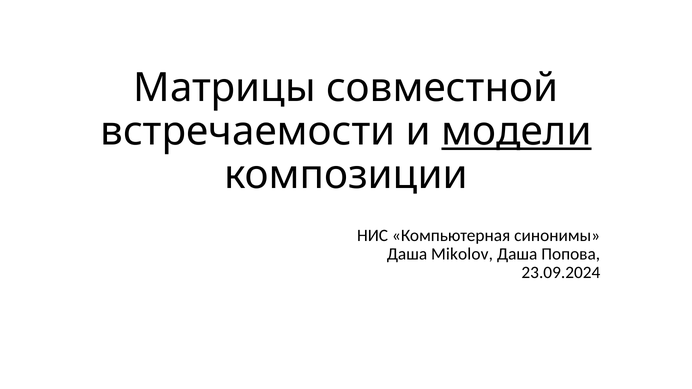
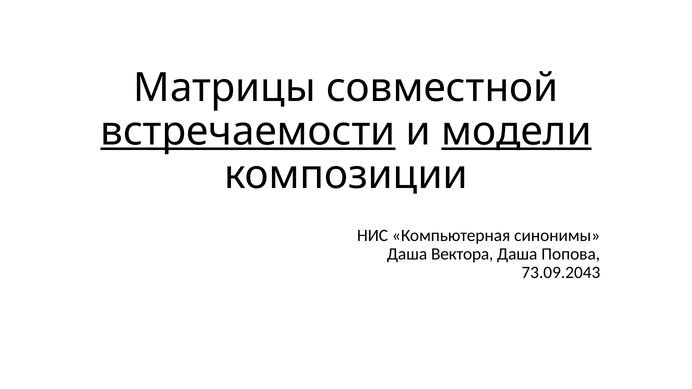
встречаемости underline: none -> present (248, 131)
Mikolov: Mikolov -> Вектора (462, 254)
23.09.2024: 23.09.2024 -> 73.09.2043 (561, 273)
